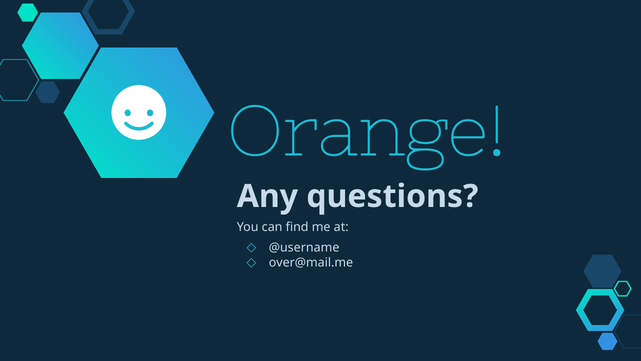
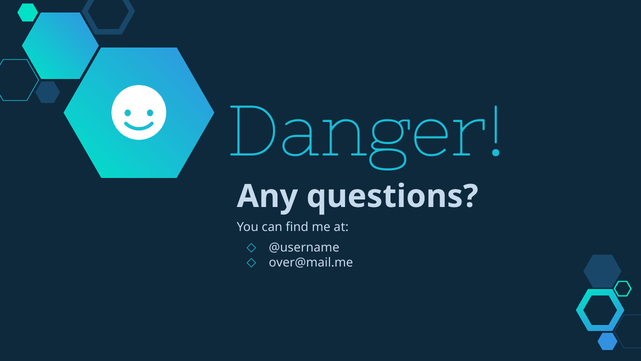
Orange: Orange -> Danger (367, 132)
